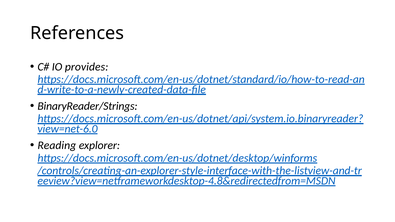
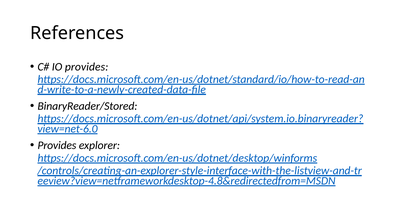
BinaryReader/Strings: BinaryReader/Strings -> BinaryReader/Stored (87, 106)
Reading: Reading -> Provides (57, 146)
